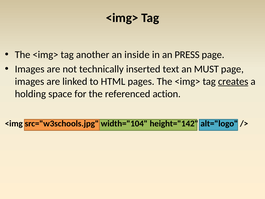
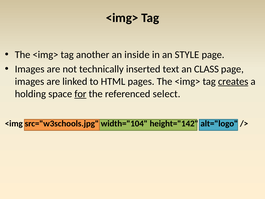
PRESS: PRESS -> STYLE (187, 55)
MUST: MUST -> CLASS (206, 69)
for underline: none -> present (80, 94)
action: action -> select (167, 94)
